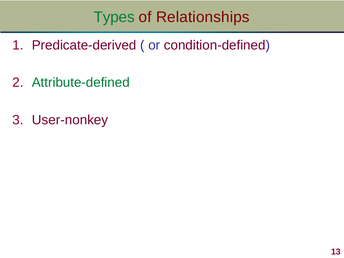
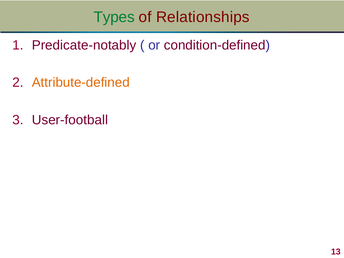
Predicate-derived: Predicate-derived -> Predicate-notably (84, 45)
Attribute-defined colour: green -> orange (81, 83)
User-nonkey: User-nonkey -> User-football (70, 120)
